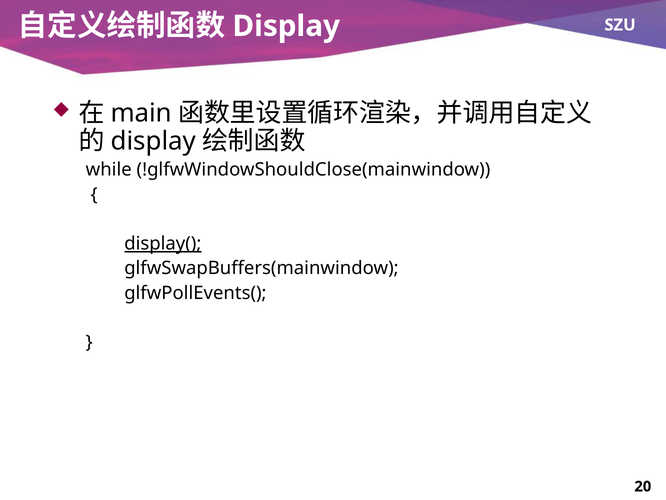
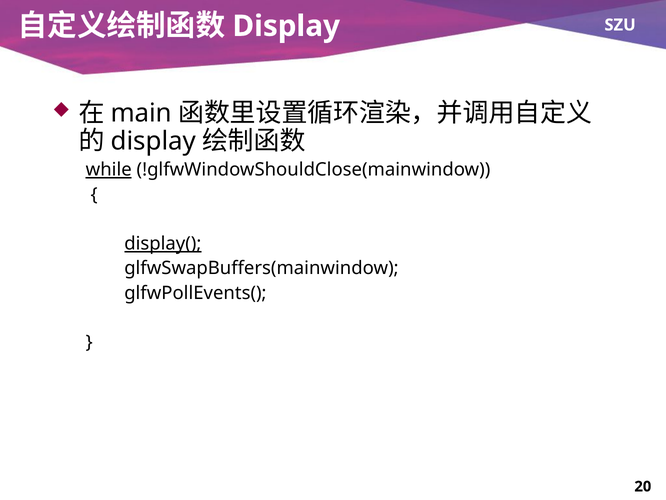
while underline: none -> present (109, 170)
